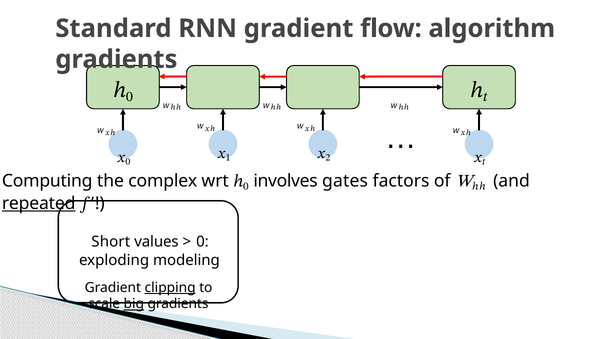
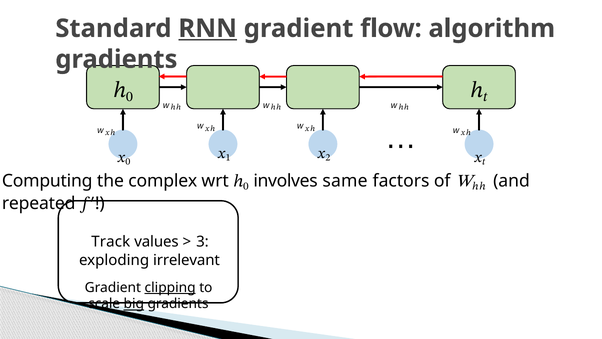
RNN underline: none -> present (208, 28)
gates: gates -> same (345, 181)
repeated underline: present -> none (39, 203)
Short: Short -> Track (111, 242)
0: 0 -> 3 (202, 242)
modeling: modeling -> irrelevant (186, 260)
